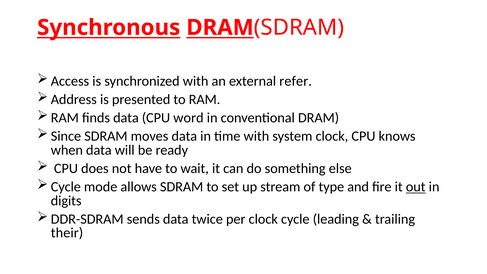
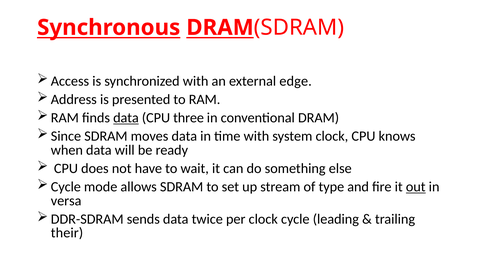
refer: refer -> edge (296, 81)
data underline: none -> present (126, 118)
word: word -> three (189, 118)
digits: digits -> versa (66, 201)
